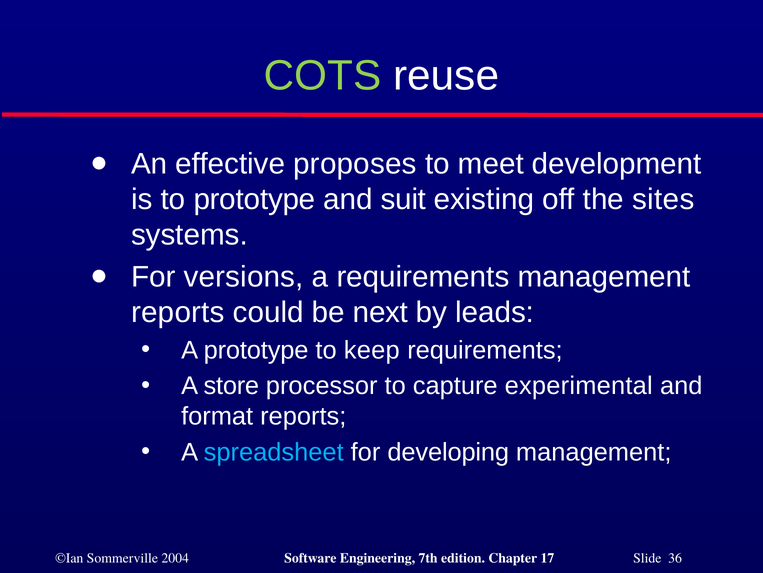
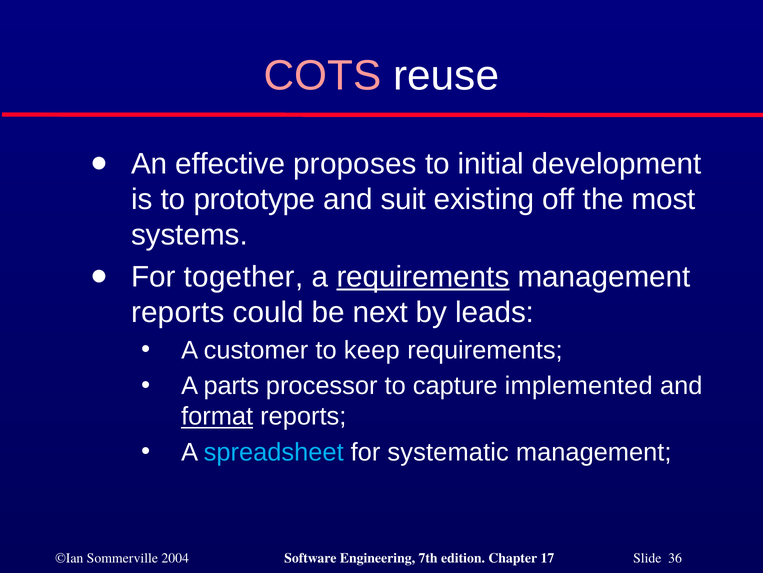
COTS colour: light green -> pink (323, 76)
meet: meet -> initial (491, 164)
sites: sites -> most (664, 199)
versions: versions -> together (244, 276)
requirements underline: none -> present (423, 276)
A prototype: prototype -> customer (256, 350)
store: store -> parts (231, 386)
experimental: experimental -> implemented (579, 386)
format underline: none -> present (217, 416)
developing: developing -> systematic (448, 452)
